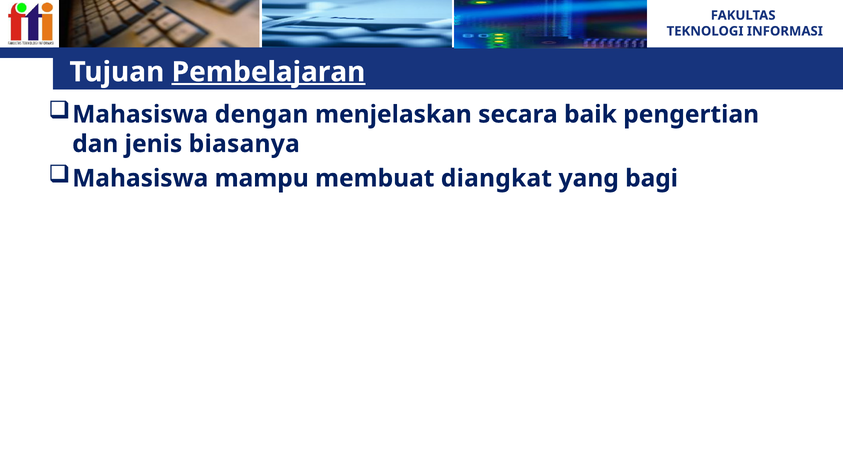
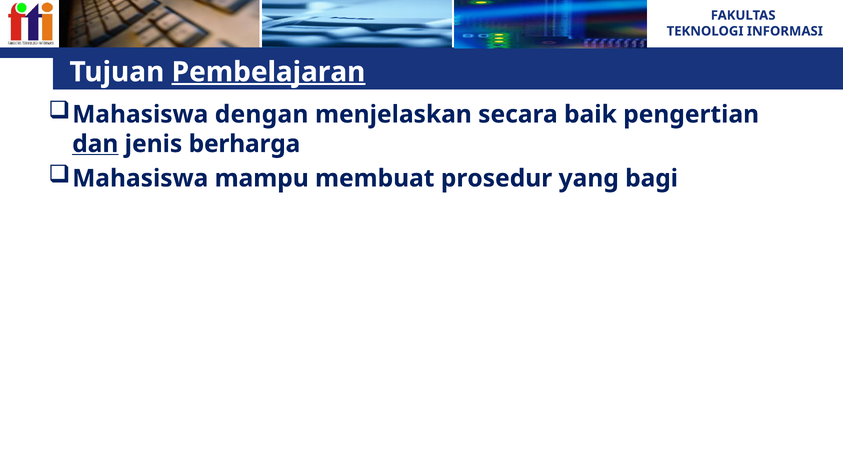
dan underline: none -> present (95, 144)
biasanya: biasanya -> berharga (244, 144)
diangkat: diangkat -> prosedur (497, 178)
